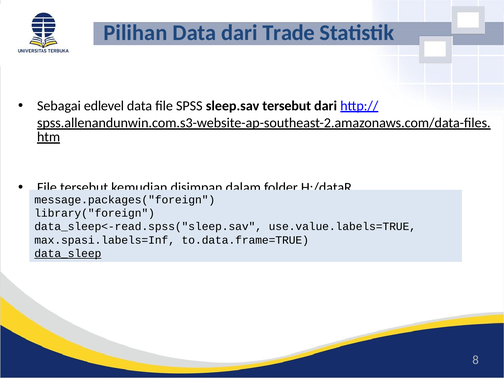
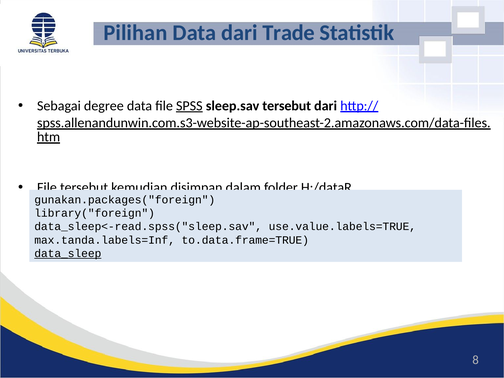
edlevel: edlevel -> degree (104, 106)
SPSS underline: none -> present (189, 106)
message.packages("foreign: message.packages("foreign -> gunakan.packages("foreign (125, 200)
max.spasi.labels=Inf: max.spasi.labels=Inf -> max.tanda.labels=Inf (105, 240)
